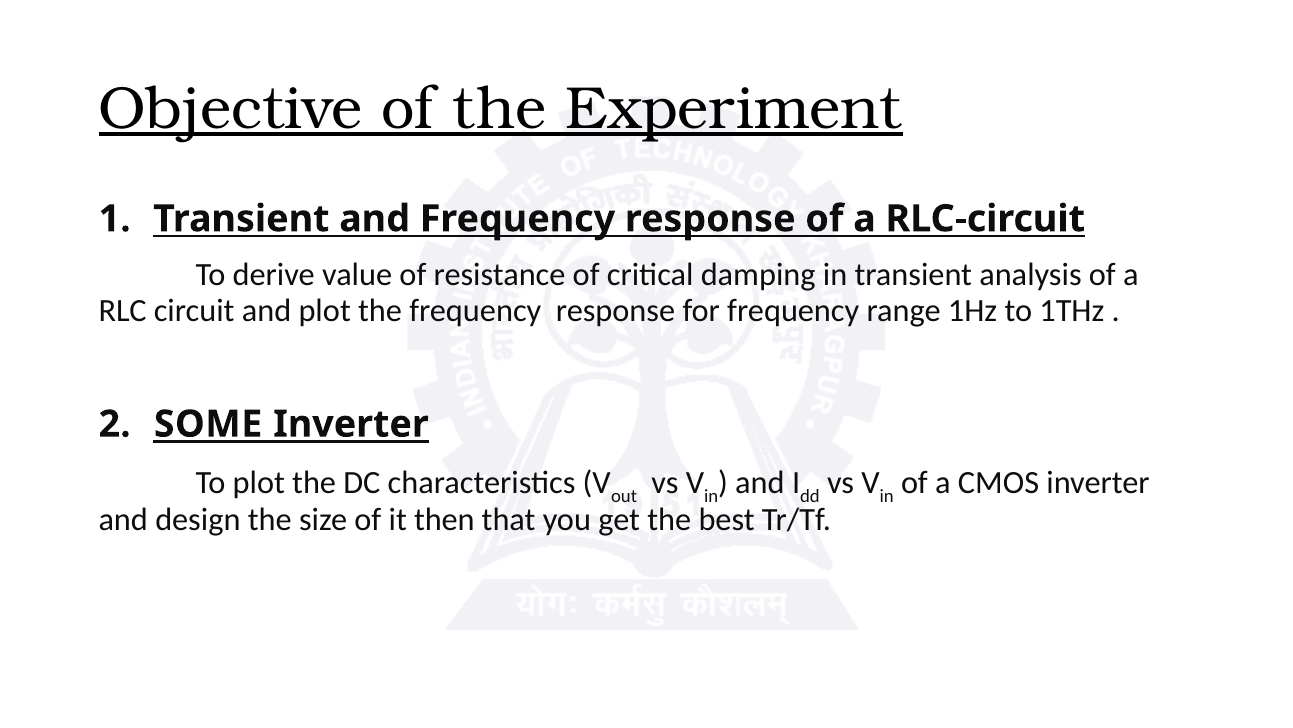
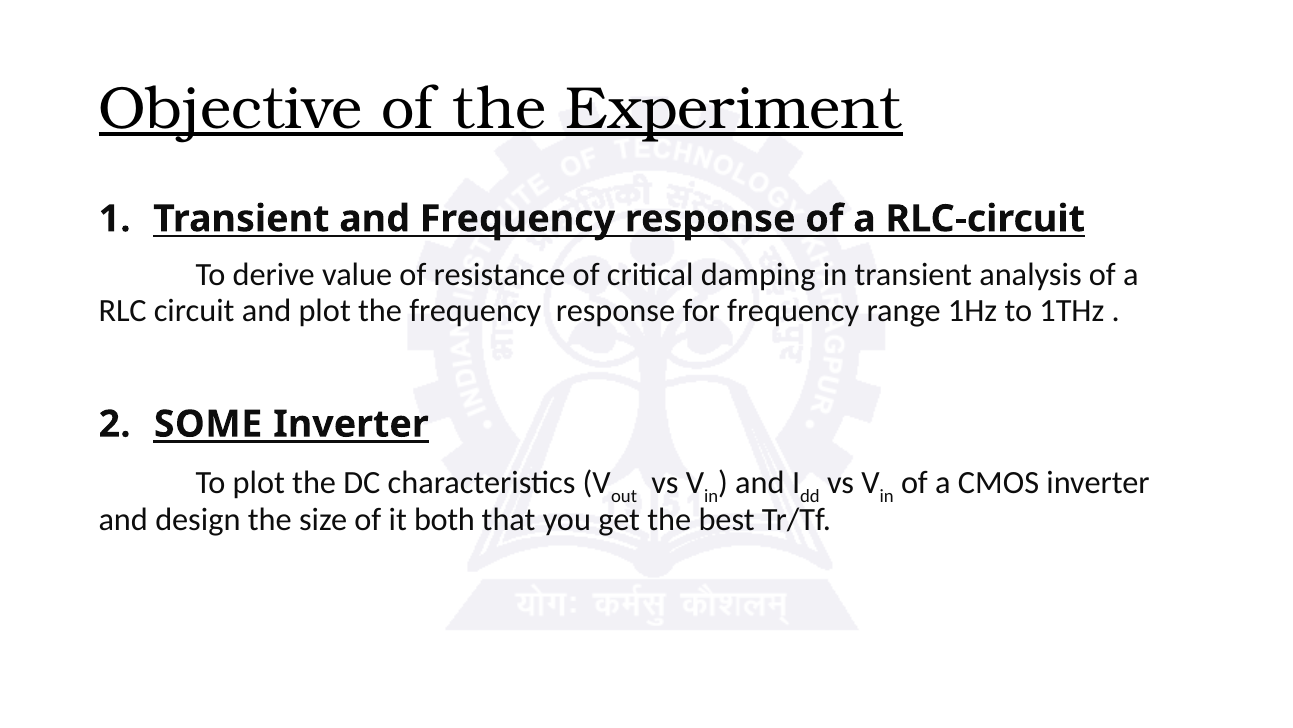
then: then -> both (445, 520)
